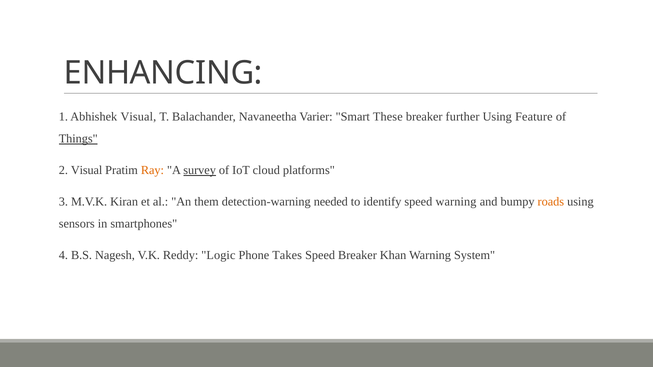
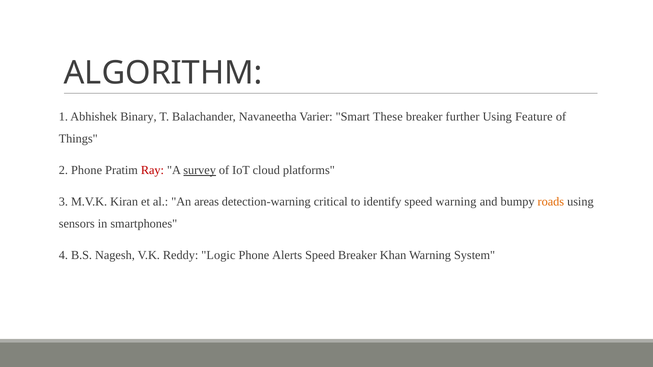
ENHANCING: ENHANCING -> ALGORITHM (163, 73)
Abhishek Visual: Visual -> Binary (138, 117)
Things underline: present -> none (78, 139)
2 Visual: Visual -> Phone (87, 170)
Ray colour: orange -> red (152, 170)
them: them -> areas (207, 202)
needed: needed -> critical (331, 202)
Takes: Takes -> Alerts (287, 256)
